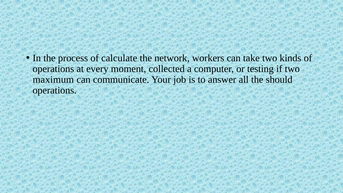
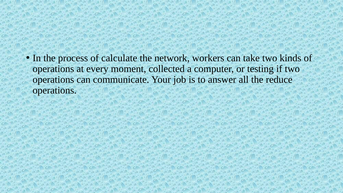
maximum: maximum -> operations (53, 80)
should: should -> reduce (279, 80)
